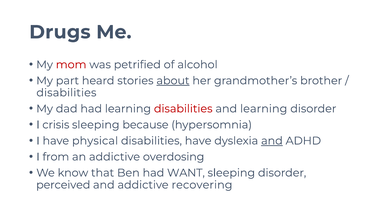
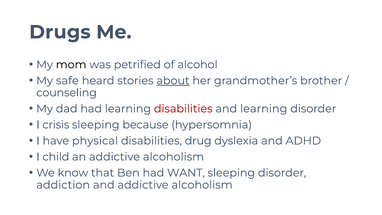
mom colour: red -> black (71, 65)
part: part -> safe (67, 81)
disabilities: disabilities -> counseling (67, 93)
disabilities have: have -> drug (198, 141)
and underline: present -> none (272, 141)
from: from -> child (56, 157)
an addictive overdosing: overdosing -> alcoholism (174, 157)
perceived: perceived -> addiction (63, 185)
and addictive recovering: recovering -> alcoholism (202, 185)
